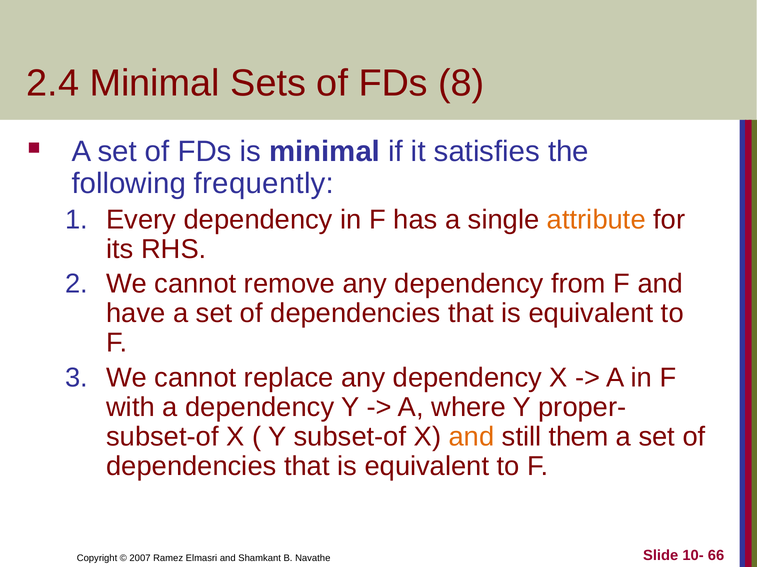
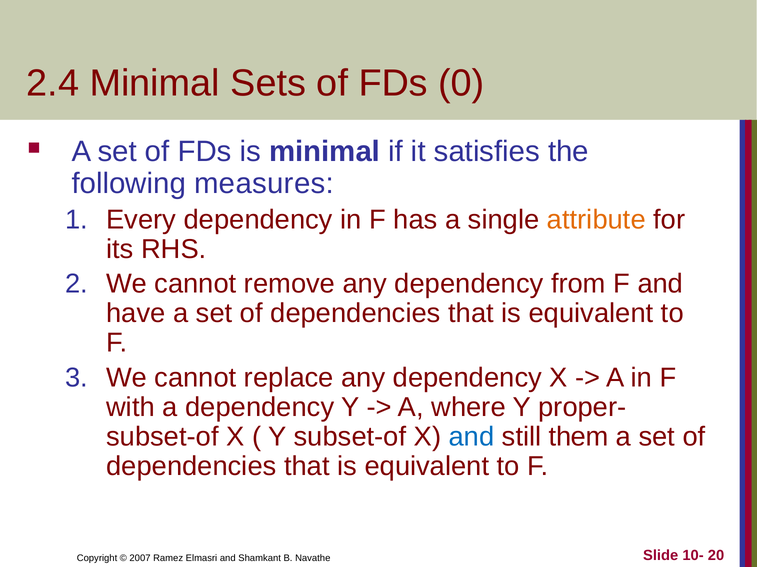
8: 8 -> 0 (461, 83)
frequently: frequently -> measures (264, 184)
and colour: orange -> blue (472, 437)
66: 66 -> 20 (716, 556)
